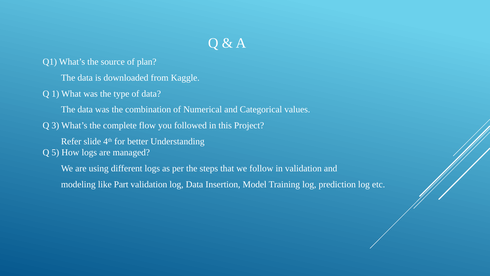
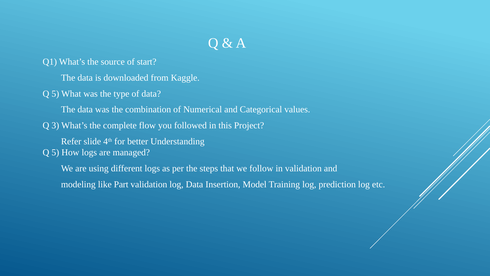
plan: plan -> start (147, 62)
1: 1 -> 5 (55, 94)
